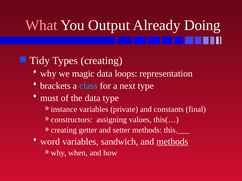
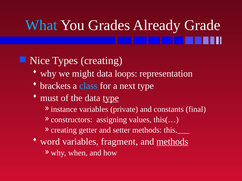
What colour: pink -> light blue (41, 25)
Output: Output -> Grades (109, 25)
Doing: Doing -> Grade (202, 25)
Tidy: Tidy -> Nice (40, 61)
magic: magic -> might (83, 74)
type underline: none -> present (111, 98)
sandwich: sandwich -> fragment (119, 142)
